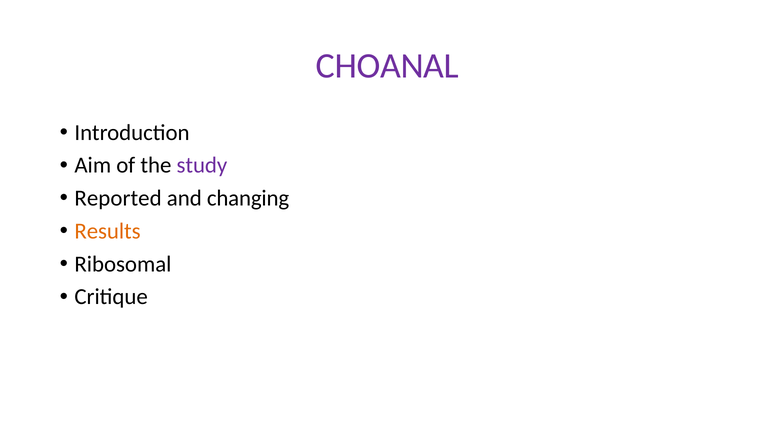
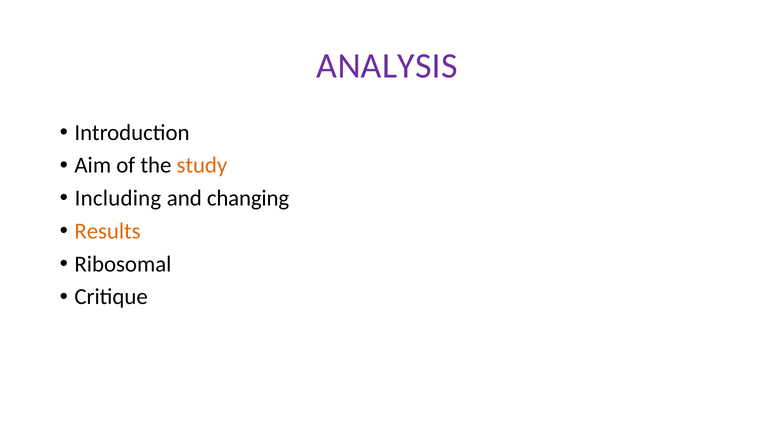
CHOANAL: CHOANAL -> ANALYSIS (387, 66)
study colour: purple -> orange (202, 165)
Reported: Reported -> Including (118, 198)
